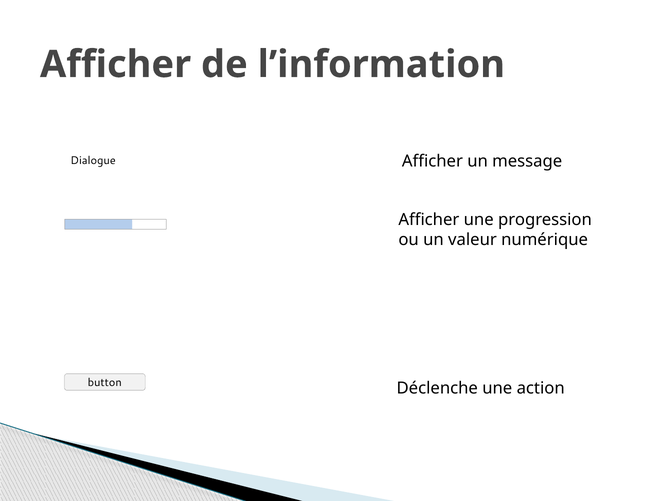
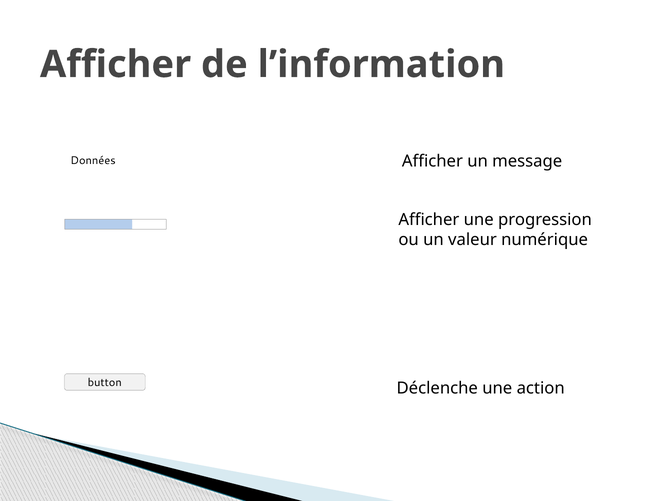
Dialogue: Dialogue -> Données (93, 161)
